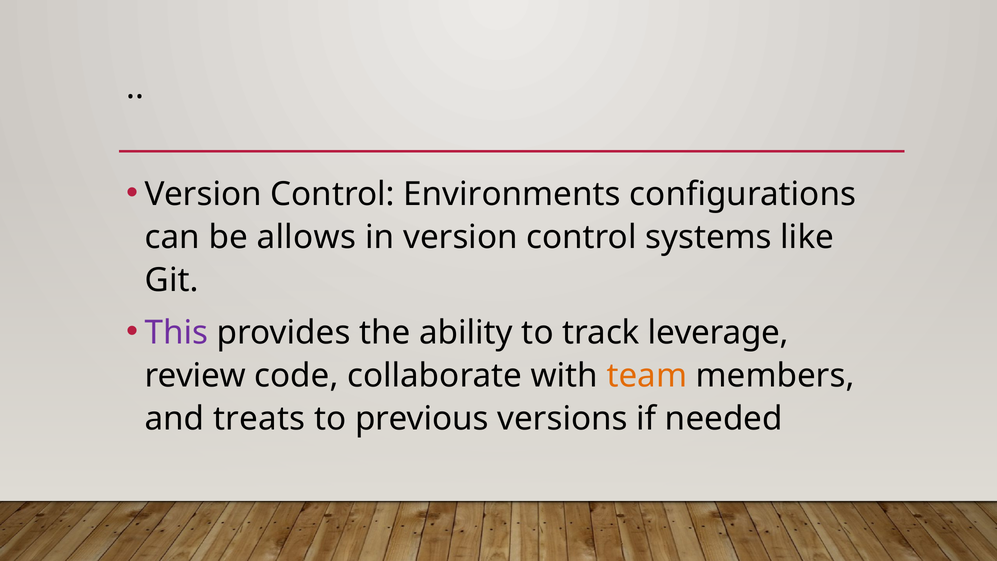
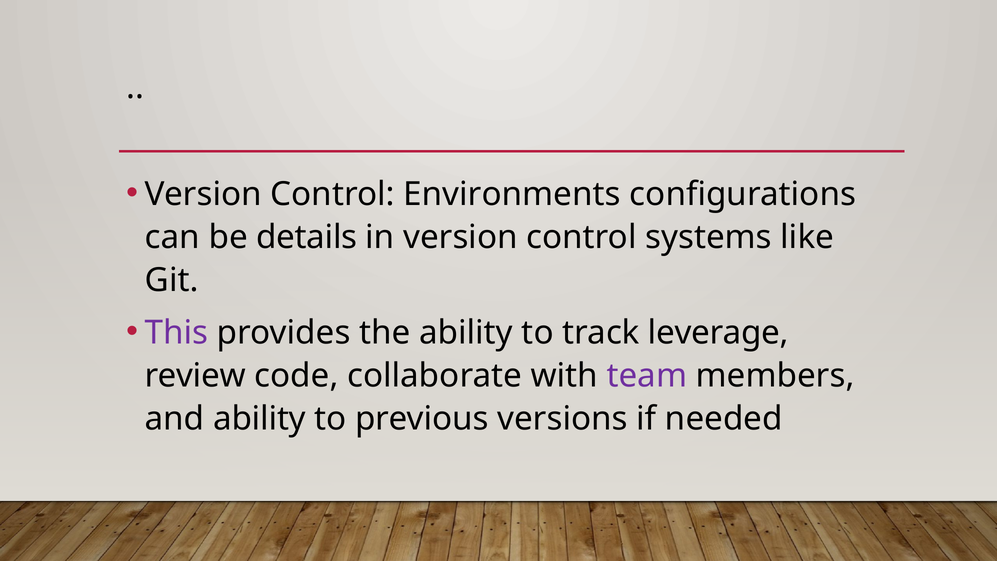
allows: allows -> details (307, 237)
team colour: orange -> purple (647, 376)
and treats: treats -> ability (259, 419)
